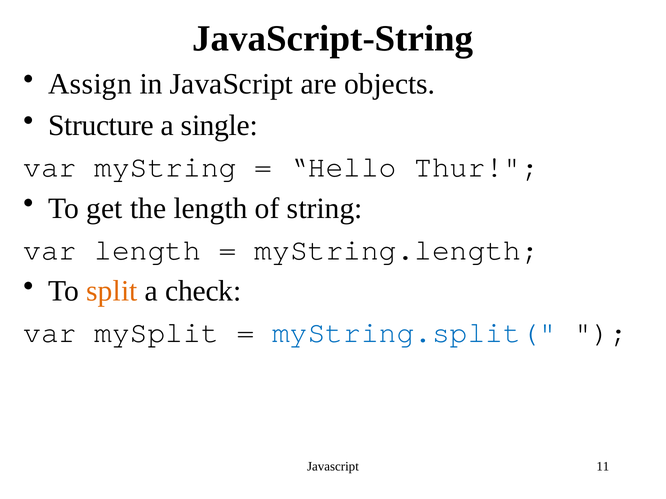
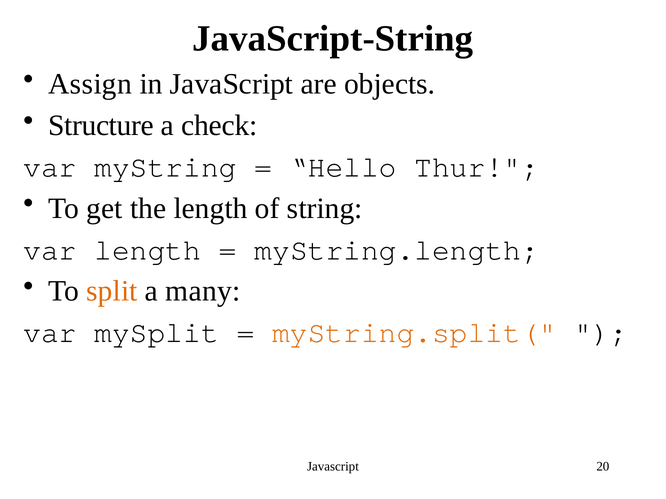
single: single -> check (219, 126)
check: check -> many (203, 291)
myString.split( colour: blue -> orange (414, 333)
11: 11 -> 20 (603, 467)
